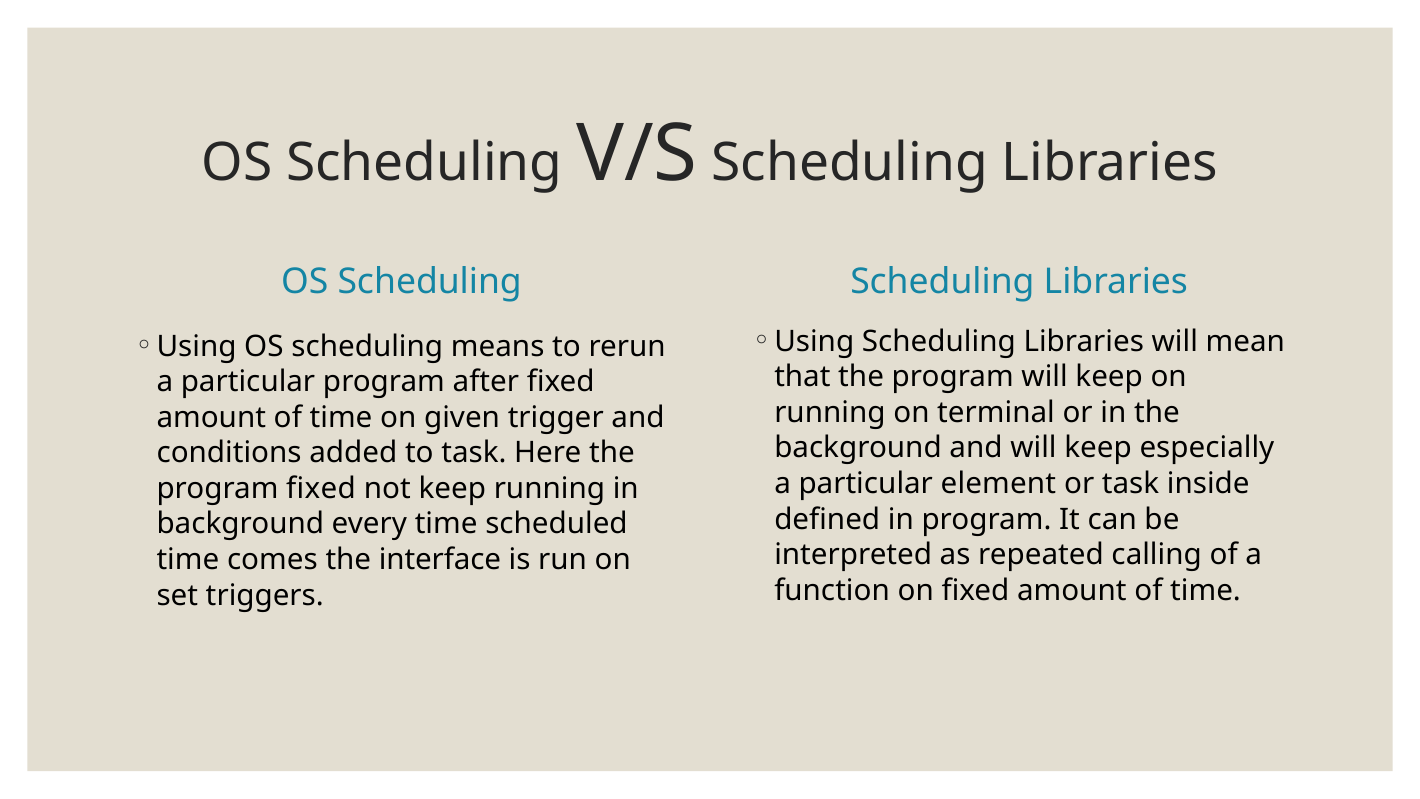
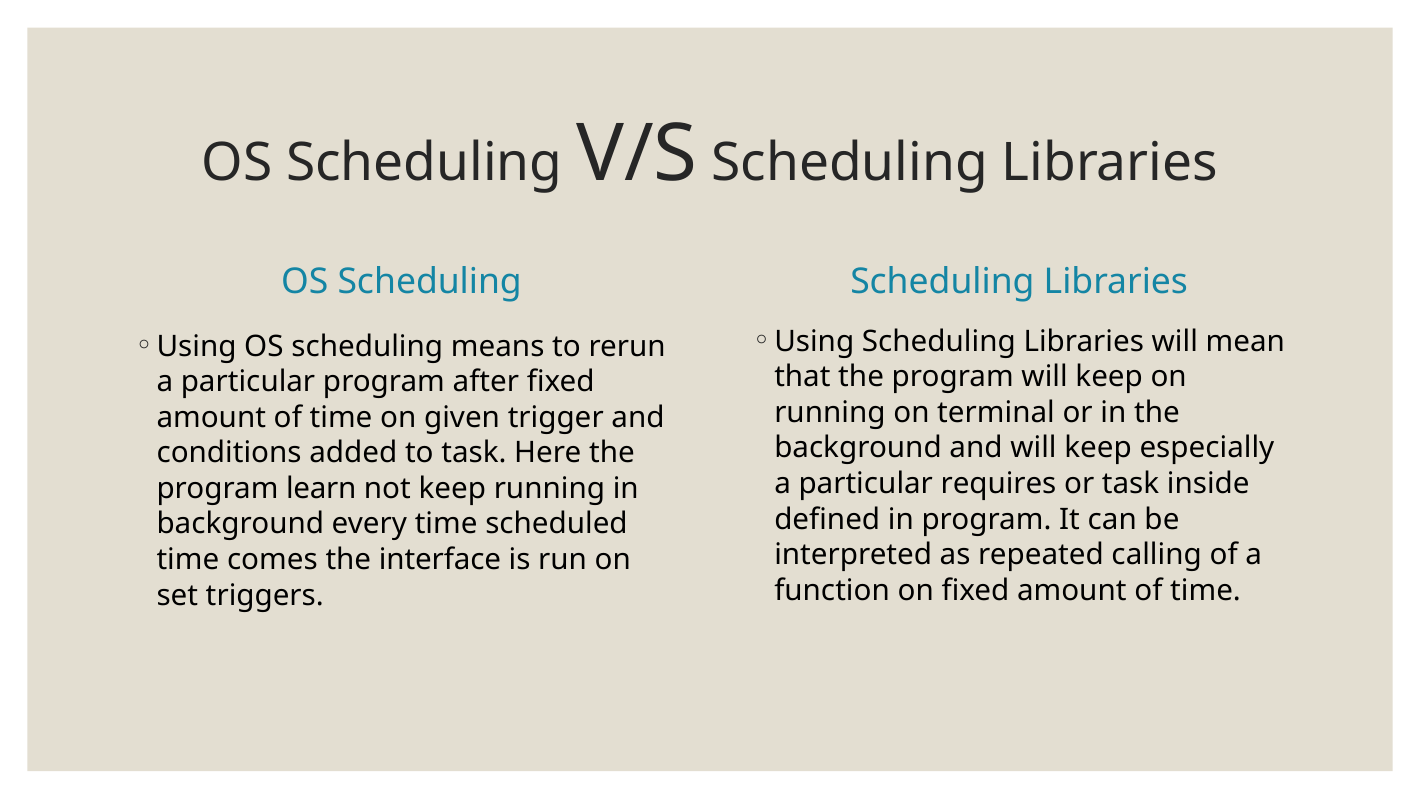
element: element -> requires (999, 484)
program fixed: fixed -> learn (321, 488)
